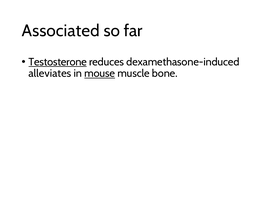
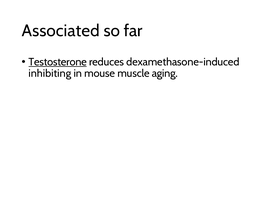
alleviates: alleviates -> inhibiting (50, 74)
mouse underline: present -> none (100, 74)
bone: bone -> aging (165, 74)
